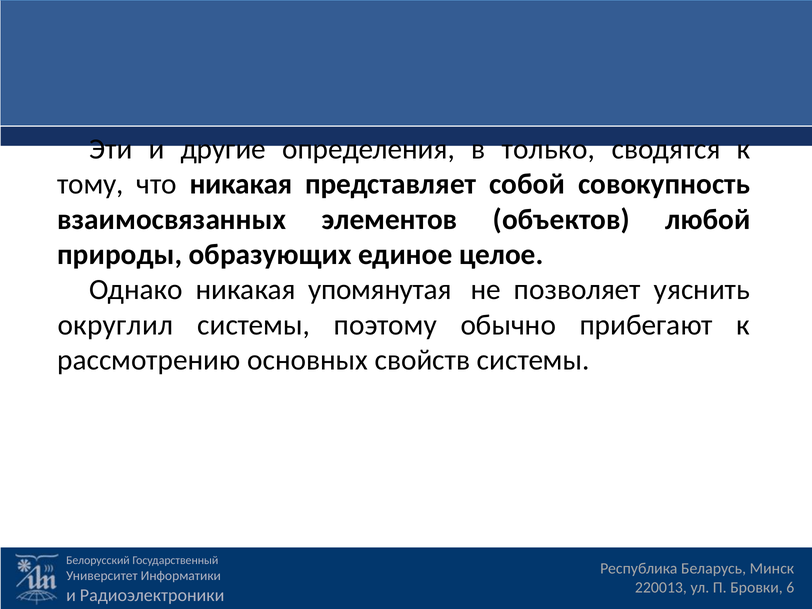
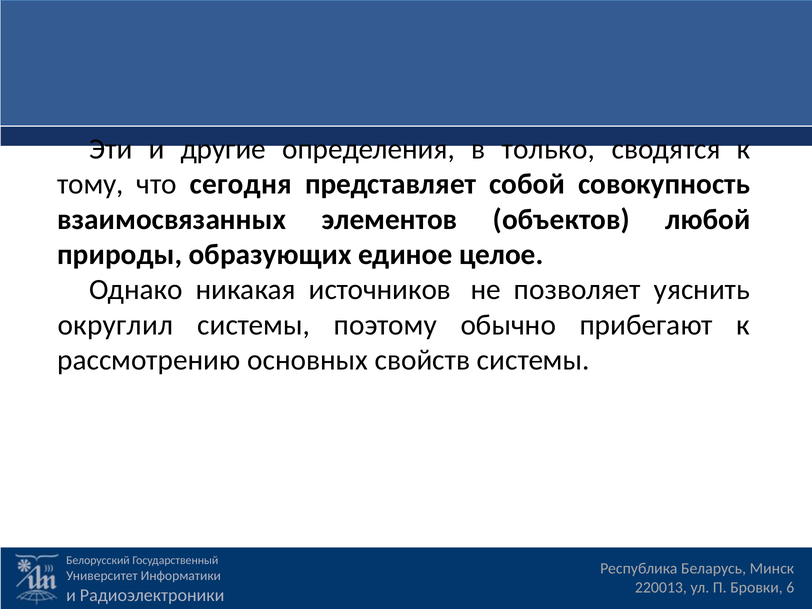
что никакая: никакая -> сегодня (241, 184)
упомянутая: упомянутая -> источников (380, 290)
